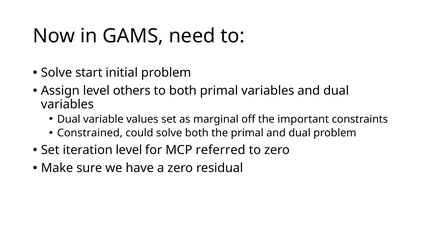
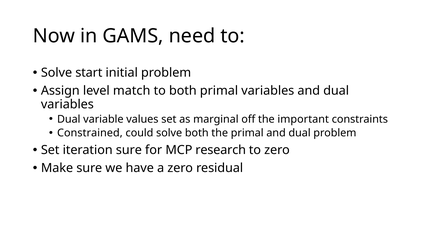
others: others -> match (132, 91)
iteration level: level -> sure (129, 150)
referred: referred -> research (221, 150)
